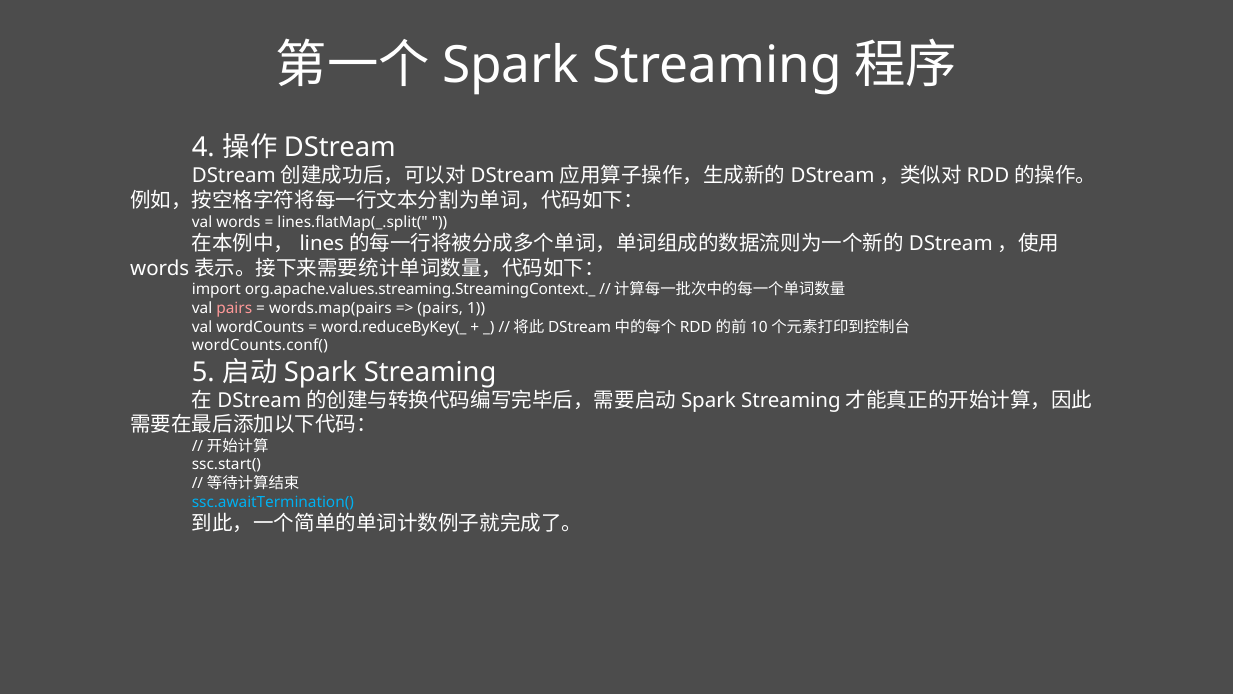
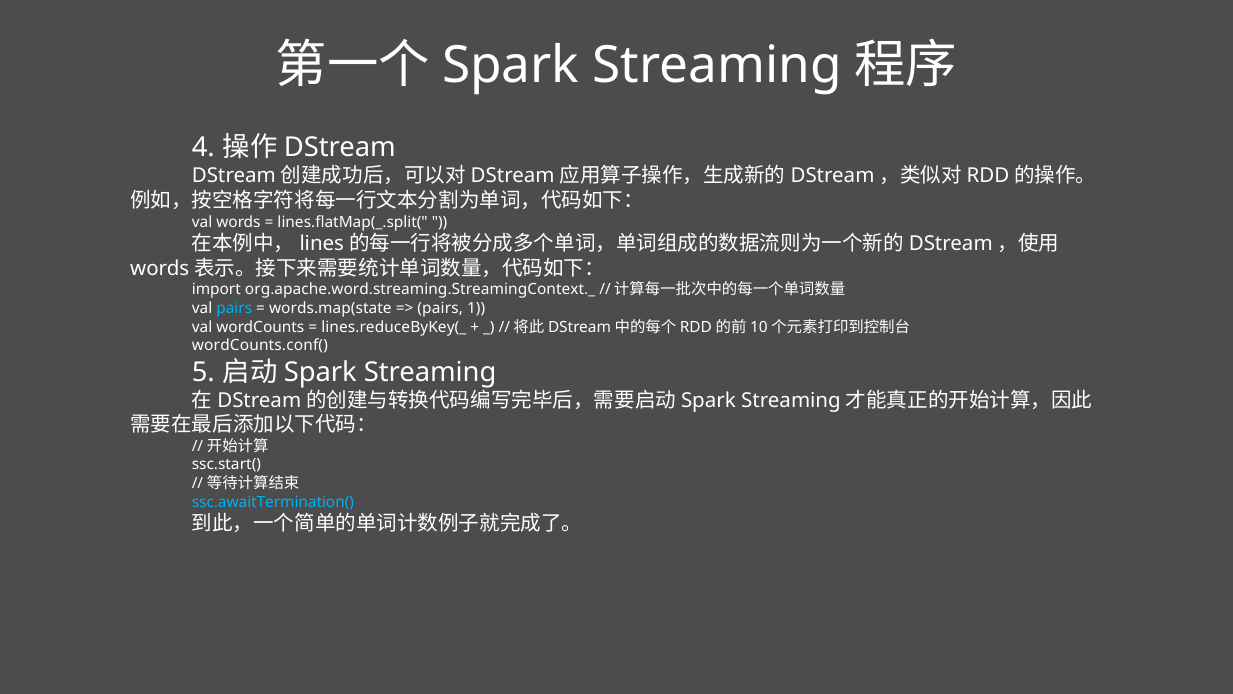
org.apache.values.streaming.StreamingContext._: org.apache.values.streaming.StreamingContext._ -> org.apache.word.streaming.StreamingContext._ (420, 290)
pairs colour: pink -> light blue (234, 308)
words.map(pairs: words.map(pairs -> words.map(state (330, 308)
word.reduceByKey(_: word.reduceByKey(_ -> lines.reduceByKey(_ (394, 327)
